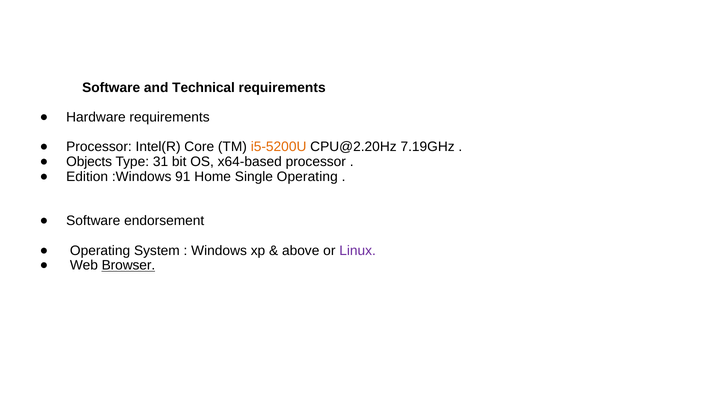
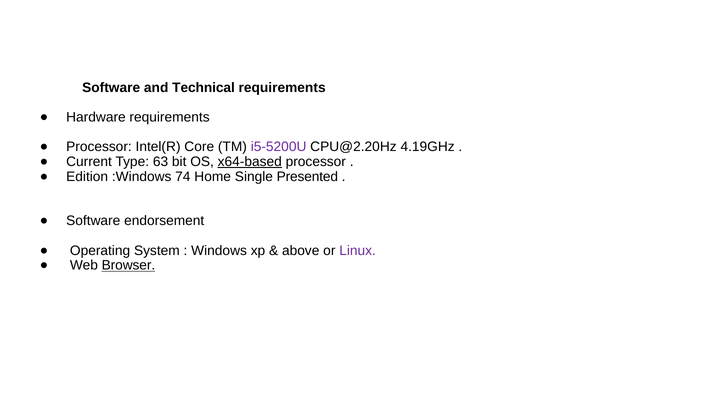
i5-5200U colour: orange -> purple (279, 147)
7.19GHz: 7.19GHz -> 4.19GHz (428, 147)
Objects: Objects -> Current (89, 162)
31: 31 -> 63 (161, 162)
x64-based underline: none -> present (250, 162)
91: 91 -> 74 (183, 177)
Single Operating: Operating -> Presented (307, 177)
